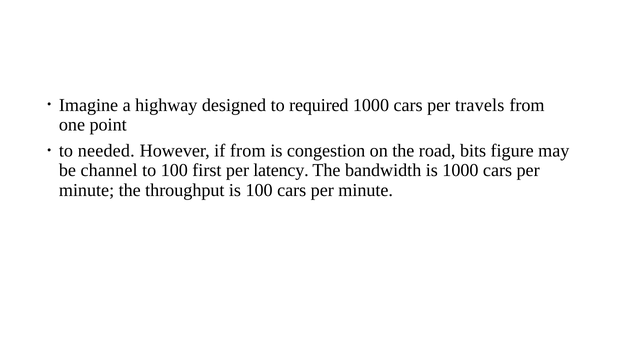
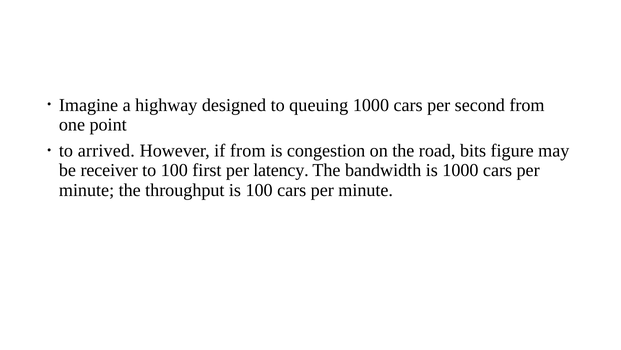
required: required -> queuing (319, 105)
travels: travels -> second (480, 105)
needed: needed -> arrived (106, 151)
channel: channel -> receiver (109, 170)
